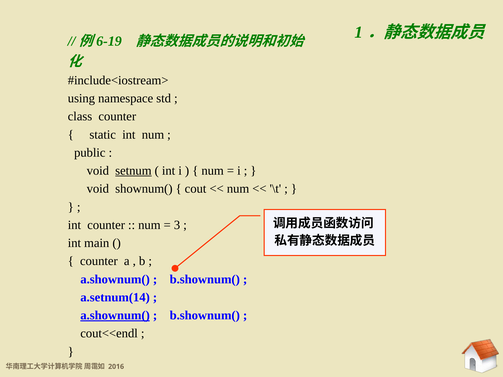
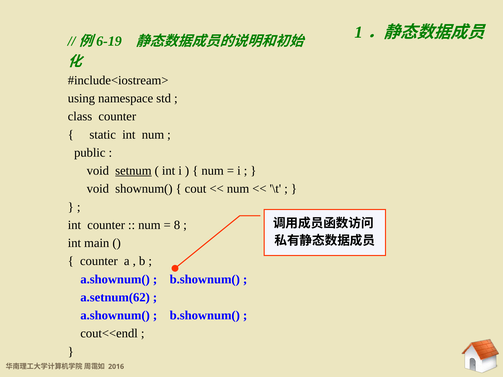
3: 3 -> 8 (177, 225)
a.setnum(14: a.setnum(14 -> a.setnum(62 (115, 298)
a.shownum( underline: present -> none (115, 316)
